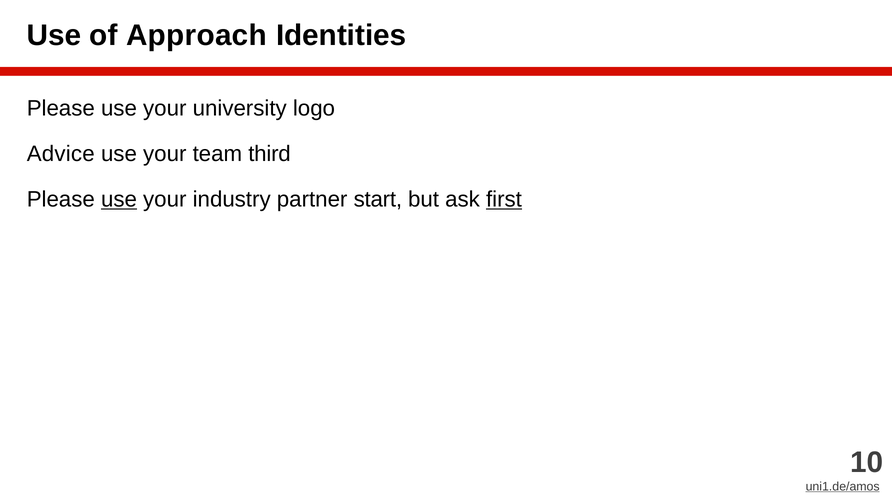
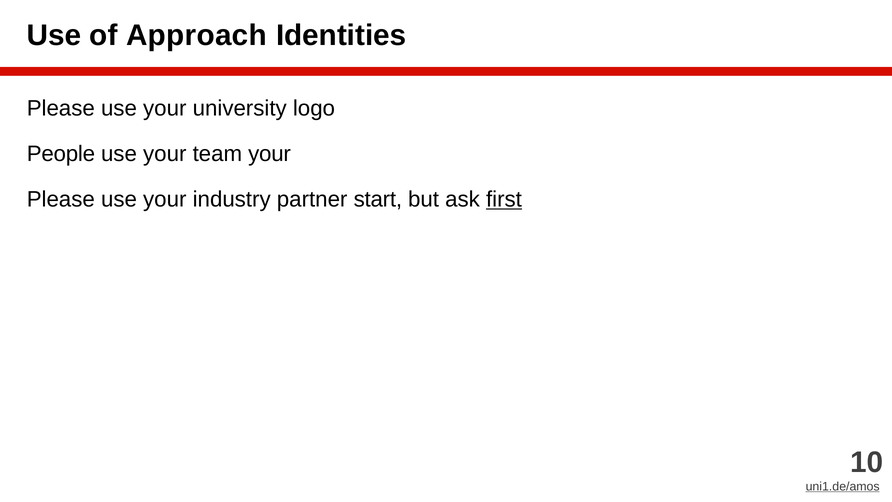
Advice: Advice -> People (61, 154)
team third: third -> your (270, 154)
use underline: present -> none (119, 199)
